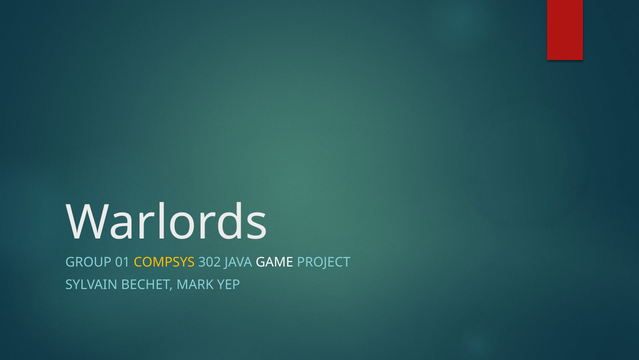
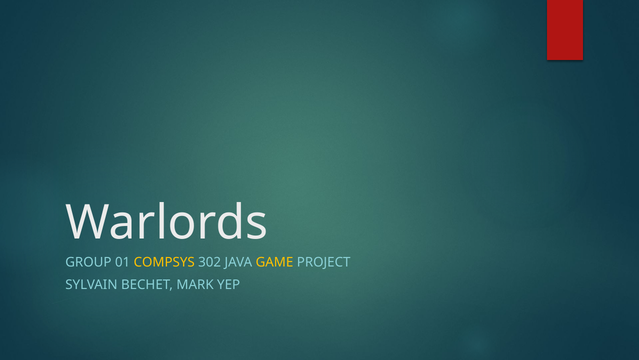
GAME colour: white -> yellow (274, 262)
